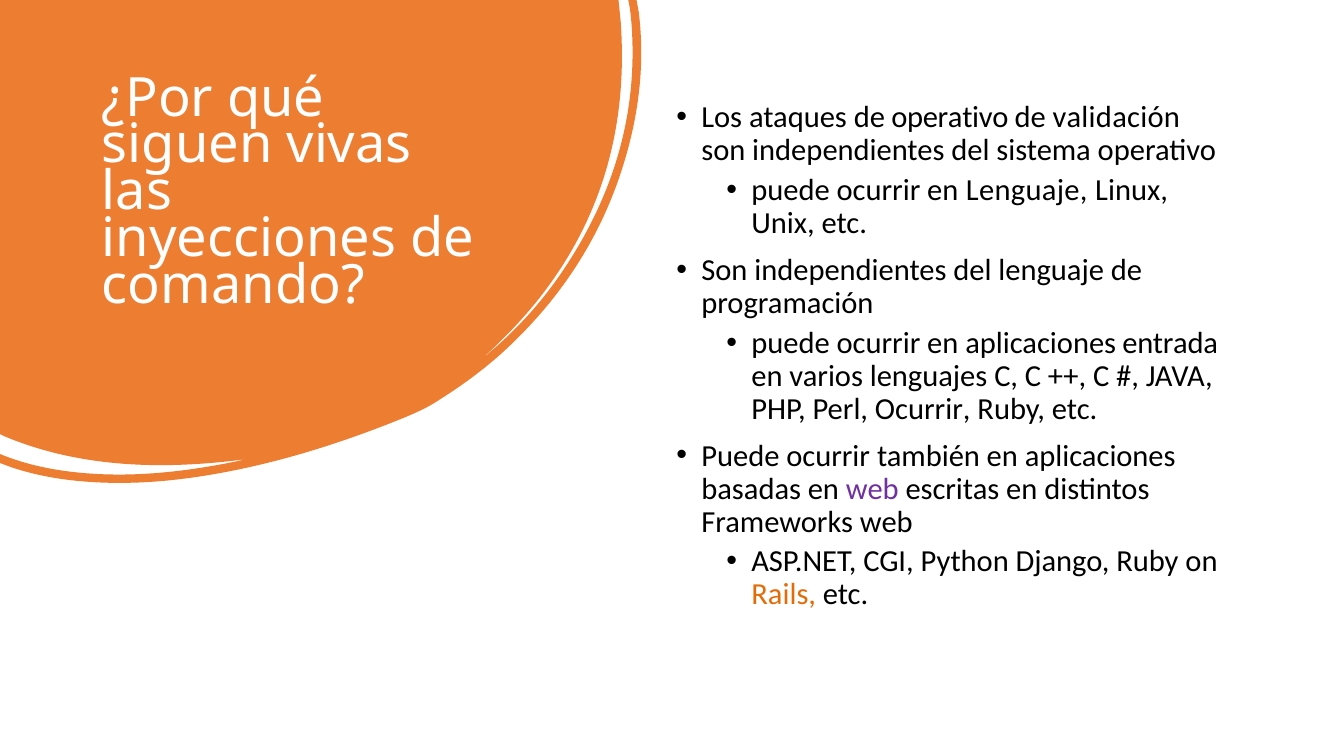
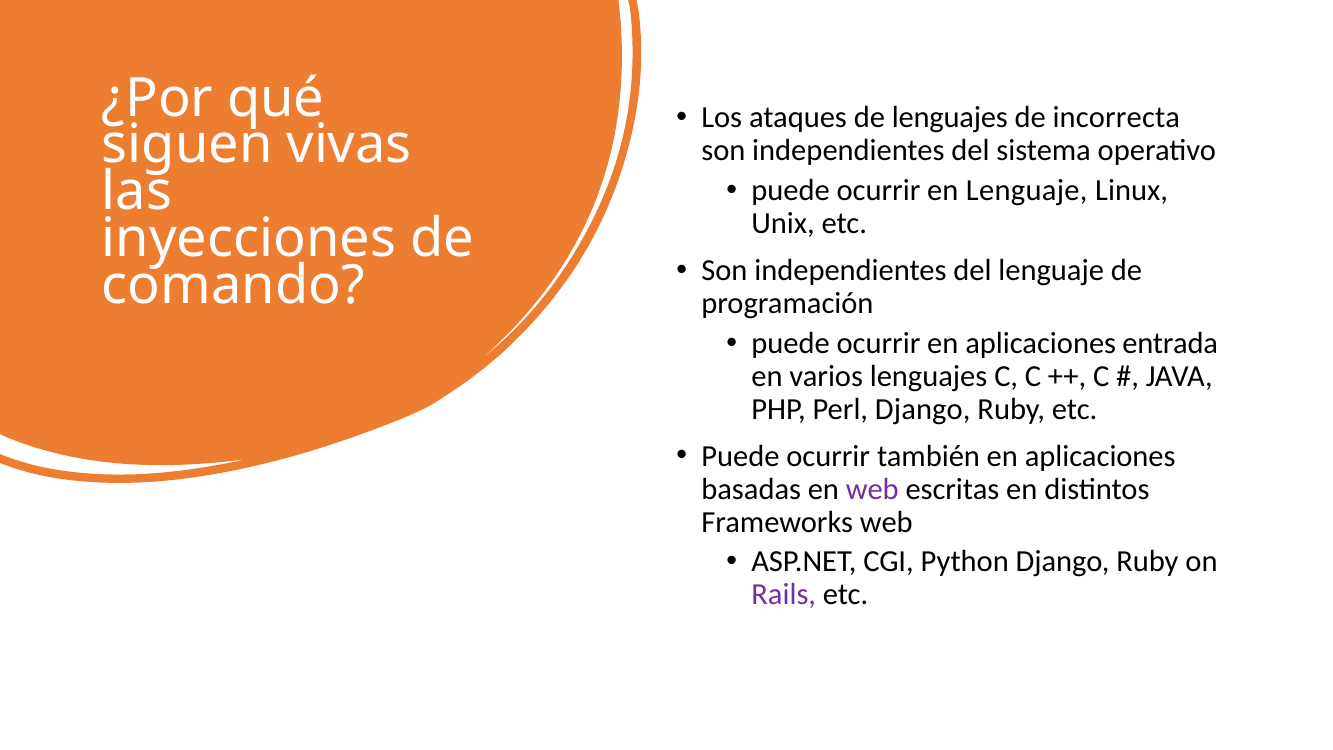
de operativo: operativo -> lenguajes (950, 118)
validación: validación -> incorrecta (1116, 118)
Perl Ocurrir: Ocurrir -> Django (923, 409)
Rails colour: orange -> purple (784, 595)
